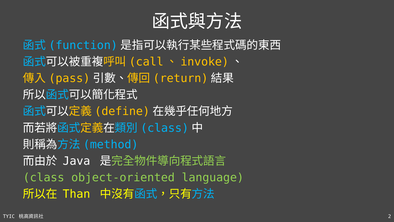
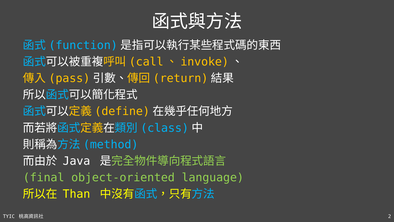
class: class -> final (44, 177)
